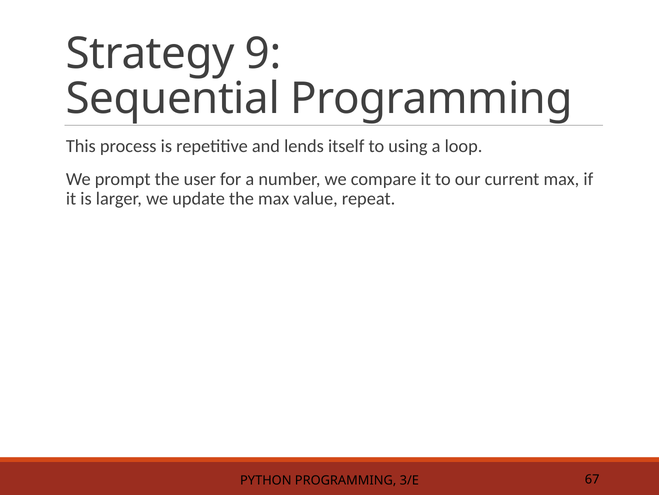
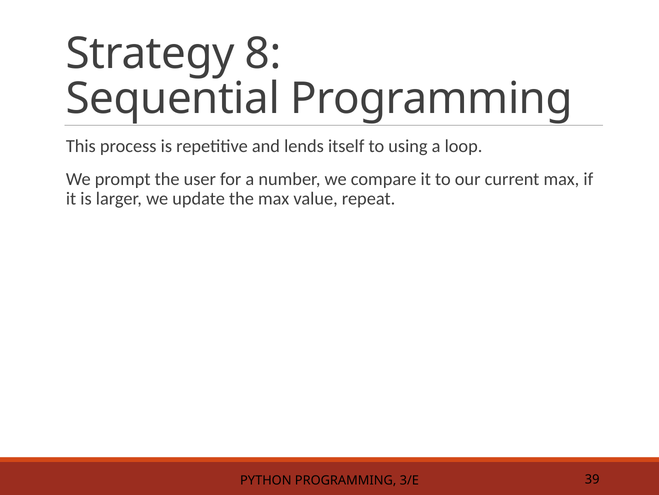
9: 9 -> 8 (263, 54)
67: 67 -> 39 (592, 479)
